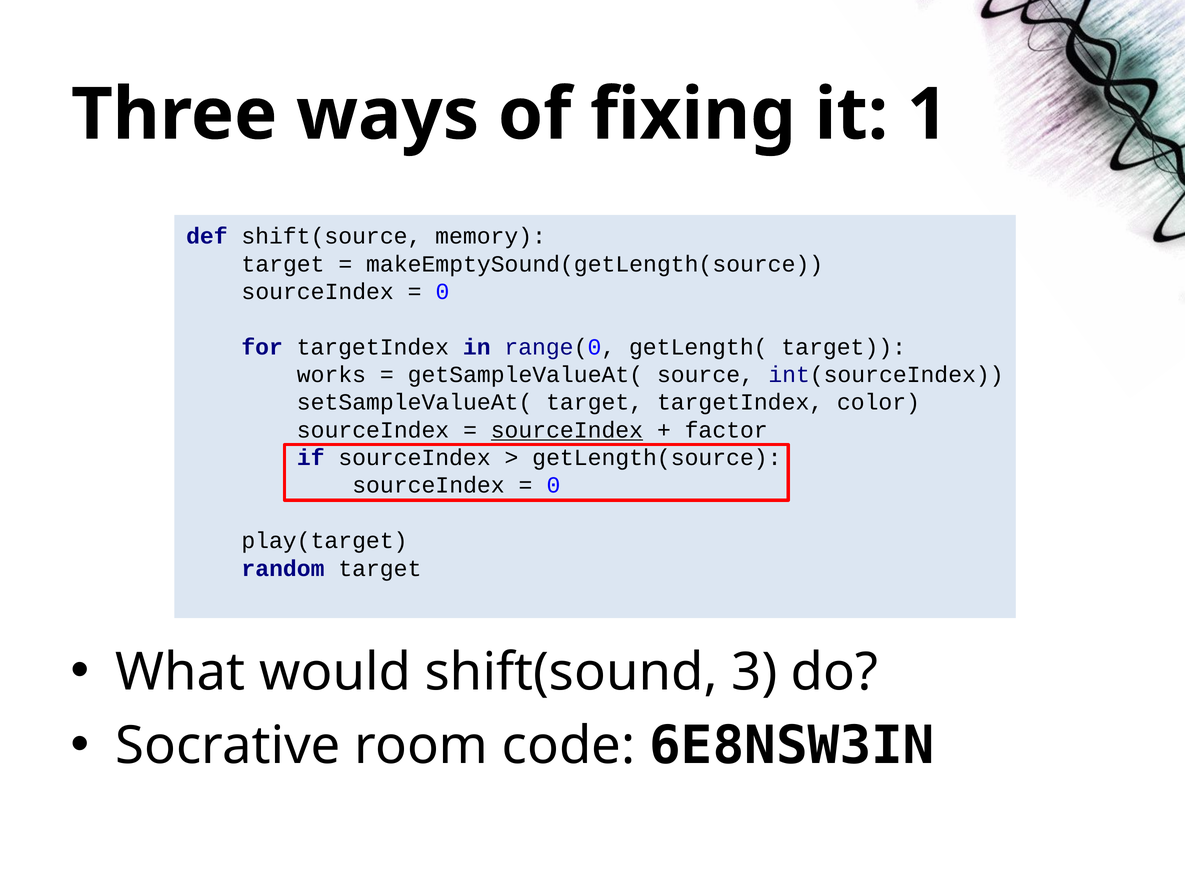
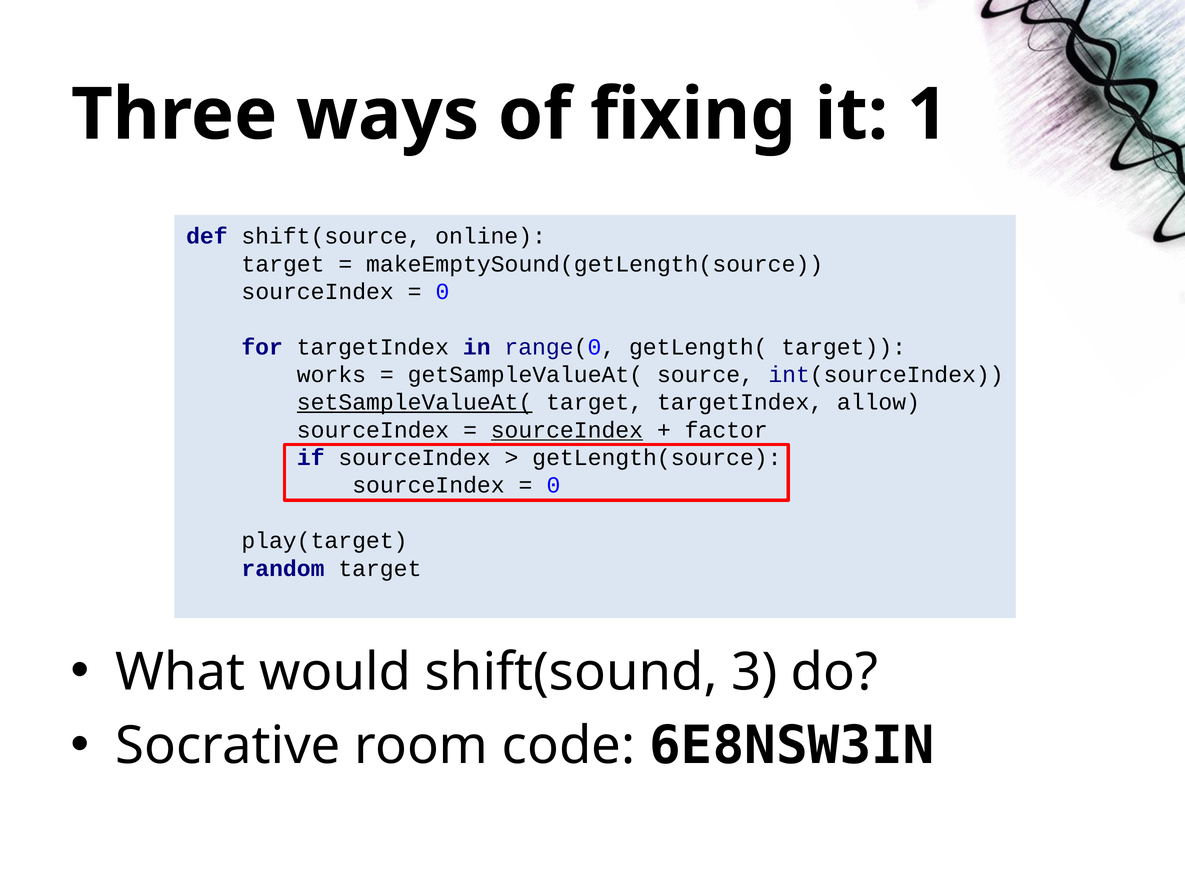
memory: memory -> online (491, 236)
setSampleValueAt( underline: none -> present (415, 402)
color: color -> allow (878, 402)
